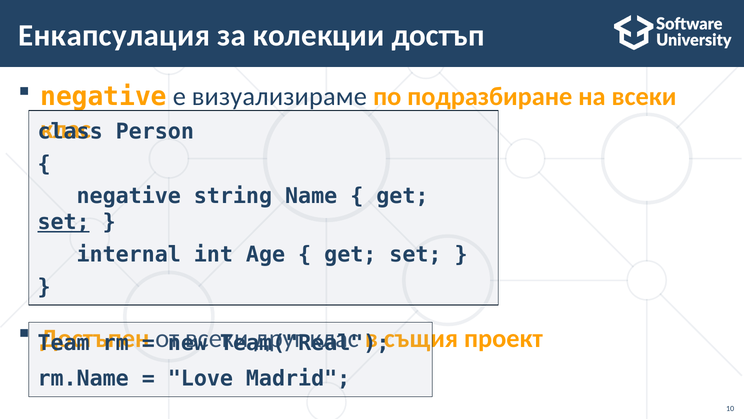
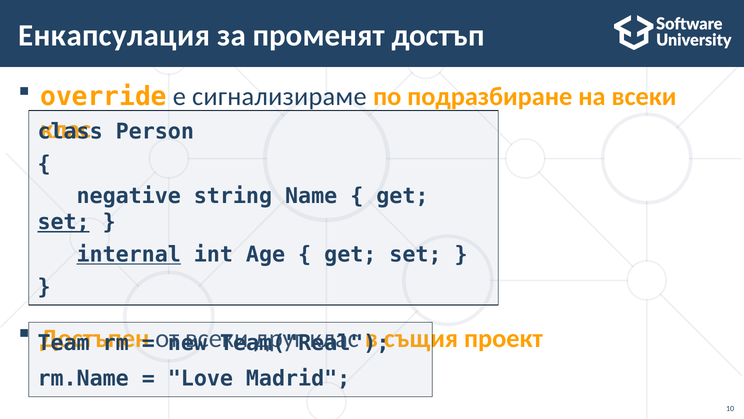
колекции: колекции -> променят (319, 35)
negative: negative -> override (104, 96)
визуализираме: визуализираме -> сигнализираме (279, 96)
internal underline: none -> present (129, 254)
